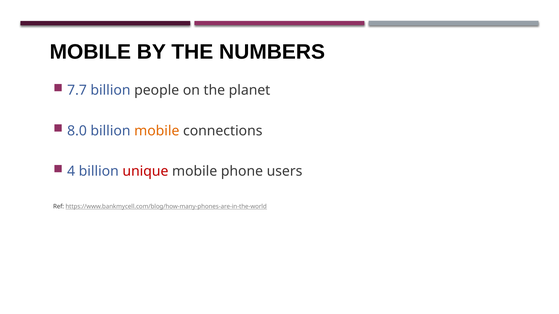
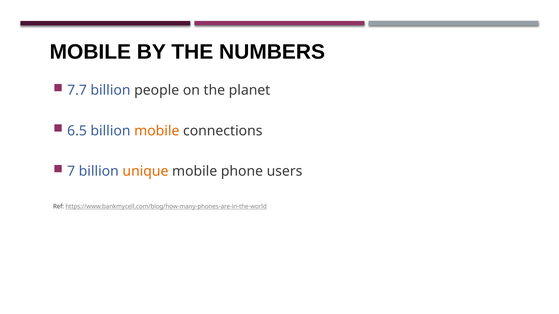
8.0: 8.0 -> 6.5 (77, 131)
4: 4 -> 7 (71, 172)
unique colour: red -> orange (145, 172)
